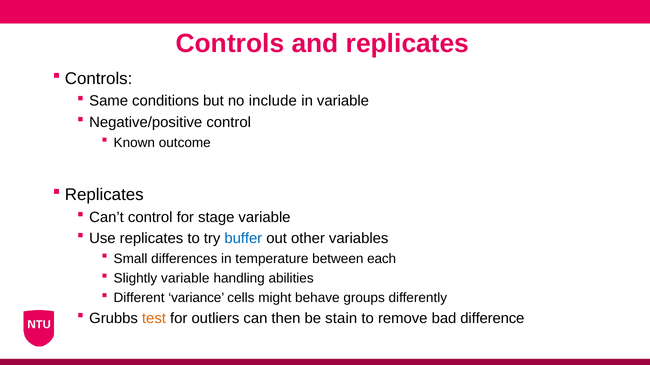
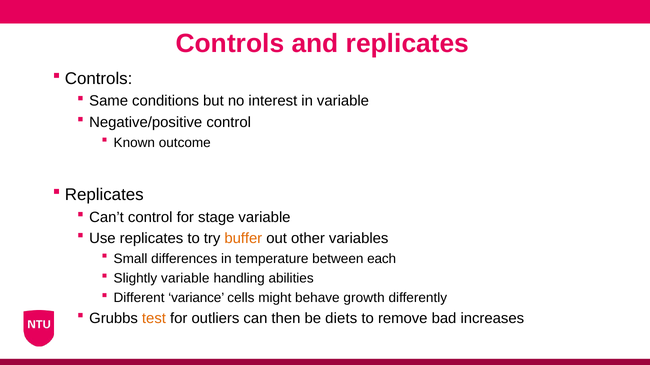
include: include -> interest (273, 101)
buffer colour: blue -> orange (243, 239)
groups: groups -> growth (364, 298)
stain: stain -> diets (341, 319)
difference: difference -> increases (492, 319)
